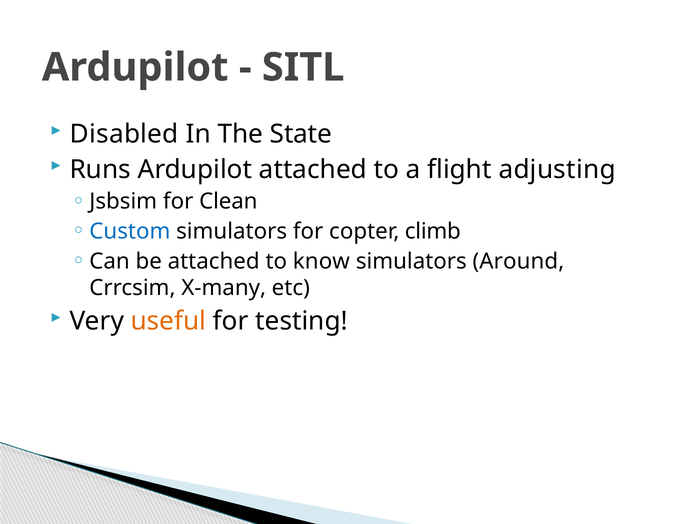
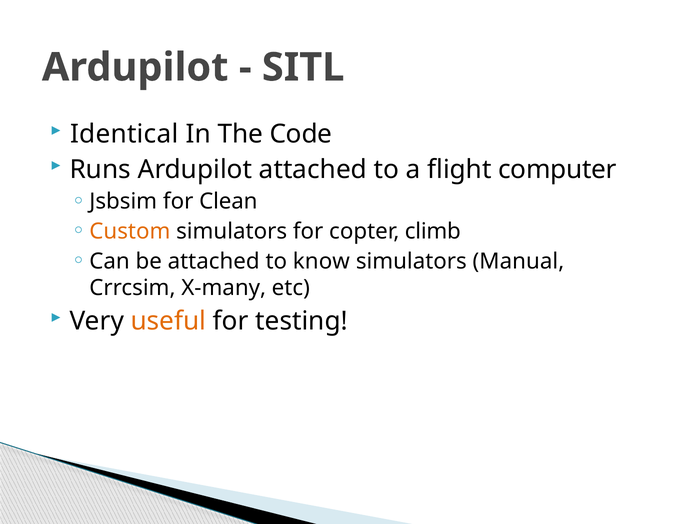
Disabled: Disabled -> Identical (124, 134)
State: State -> Code (301, 134)
adjusting: adjusting -> computer (557, 170)
Custom colour: blue -> orange (130, 232)
Around: Around -> Manual (518, 261)
